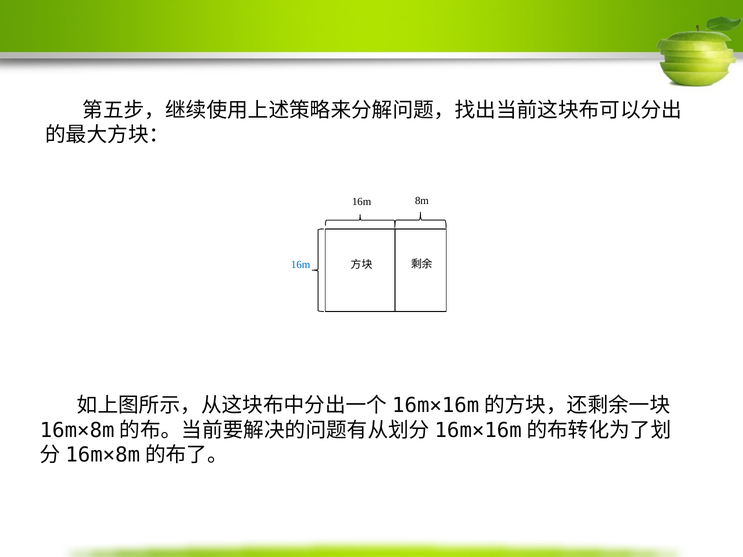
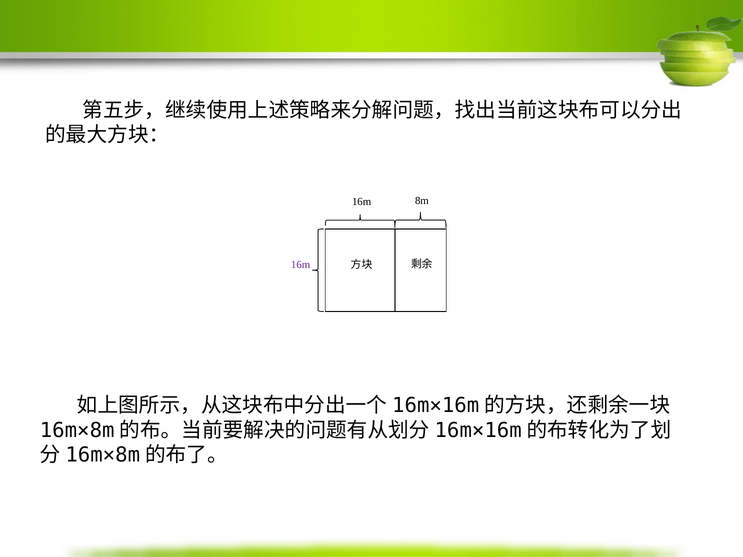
16m colour: blue -> purple (301, 265)
